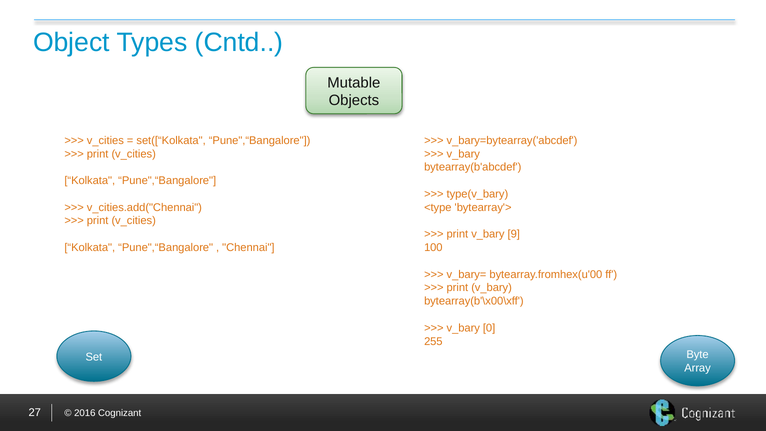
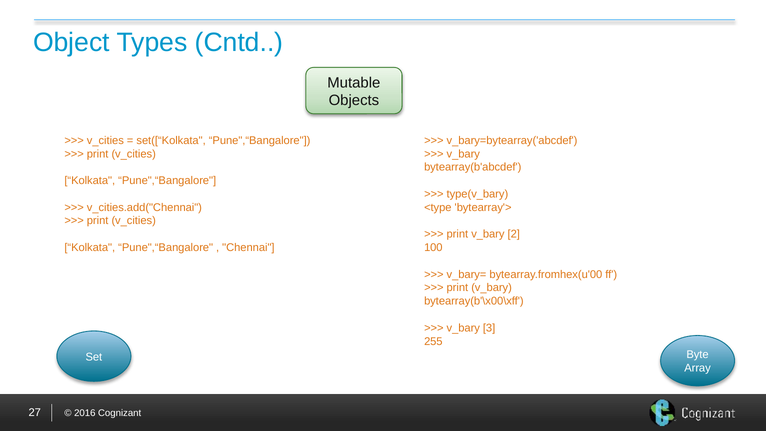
9: 9 -> 2 (514, 234)
0: 0 -> 3 (489, 328)
